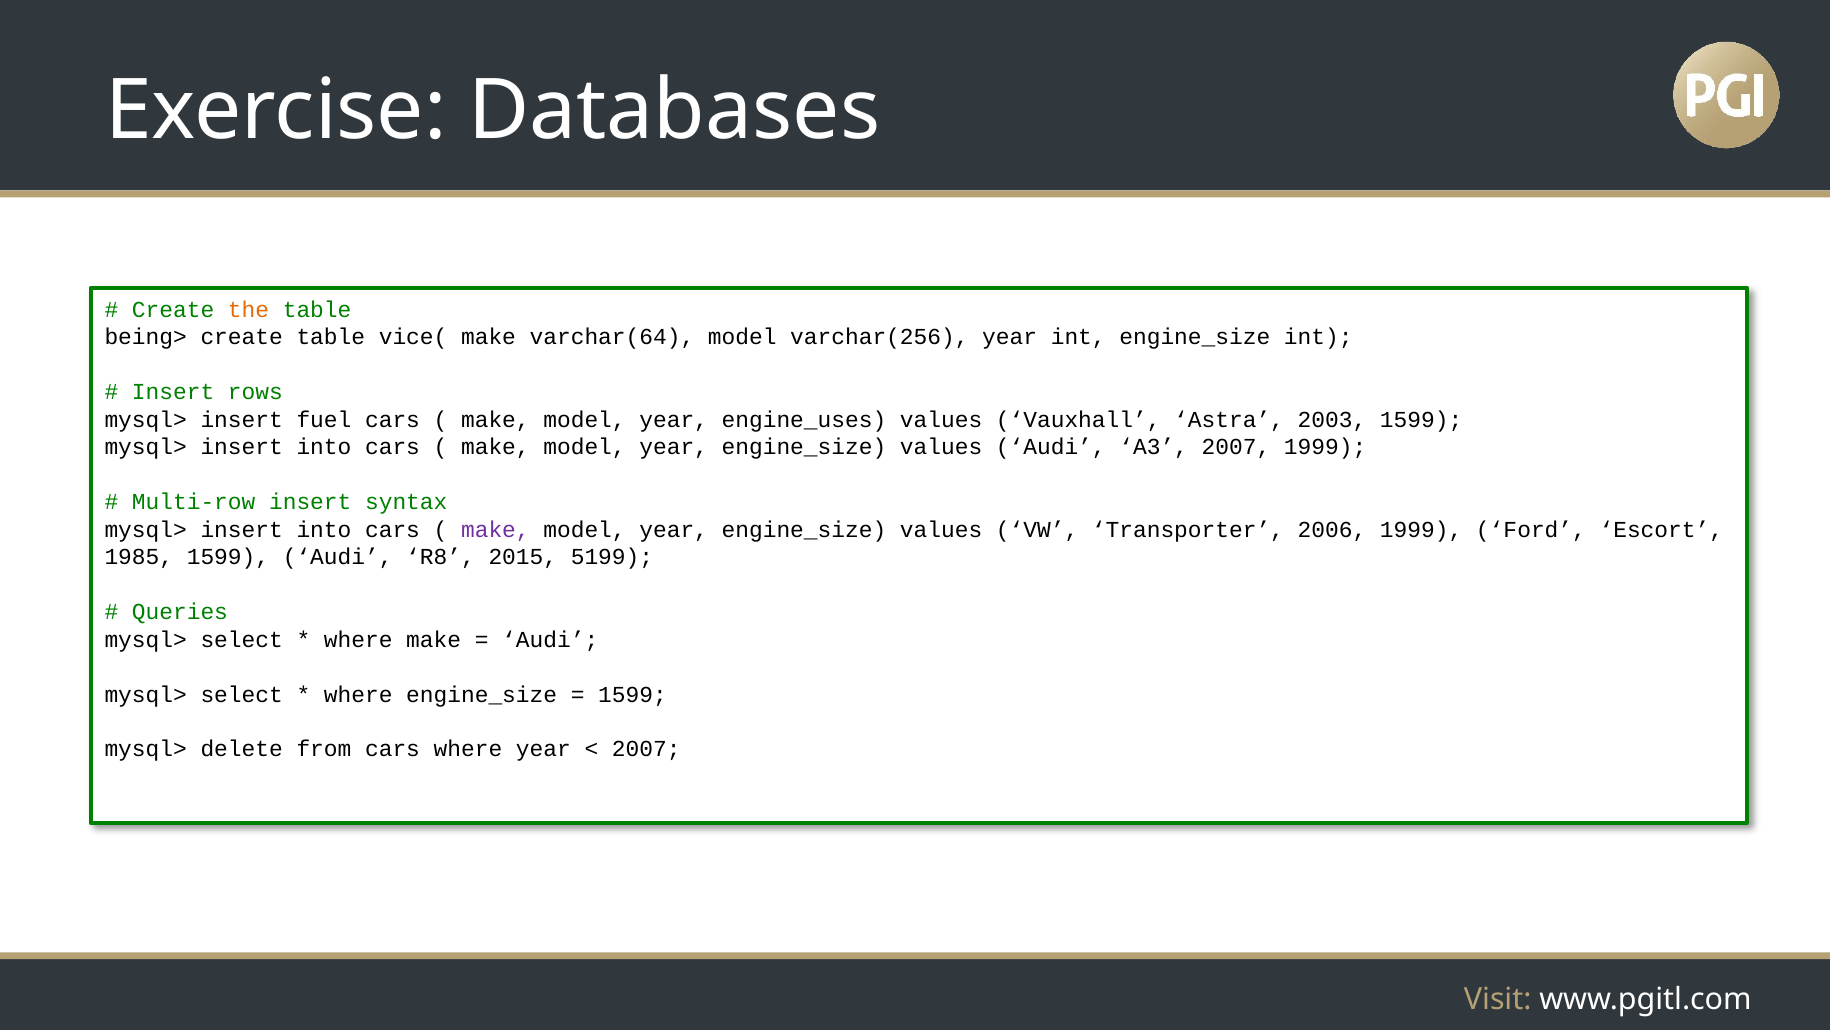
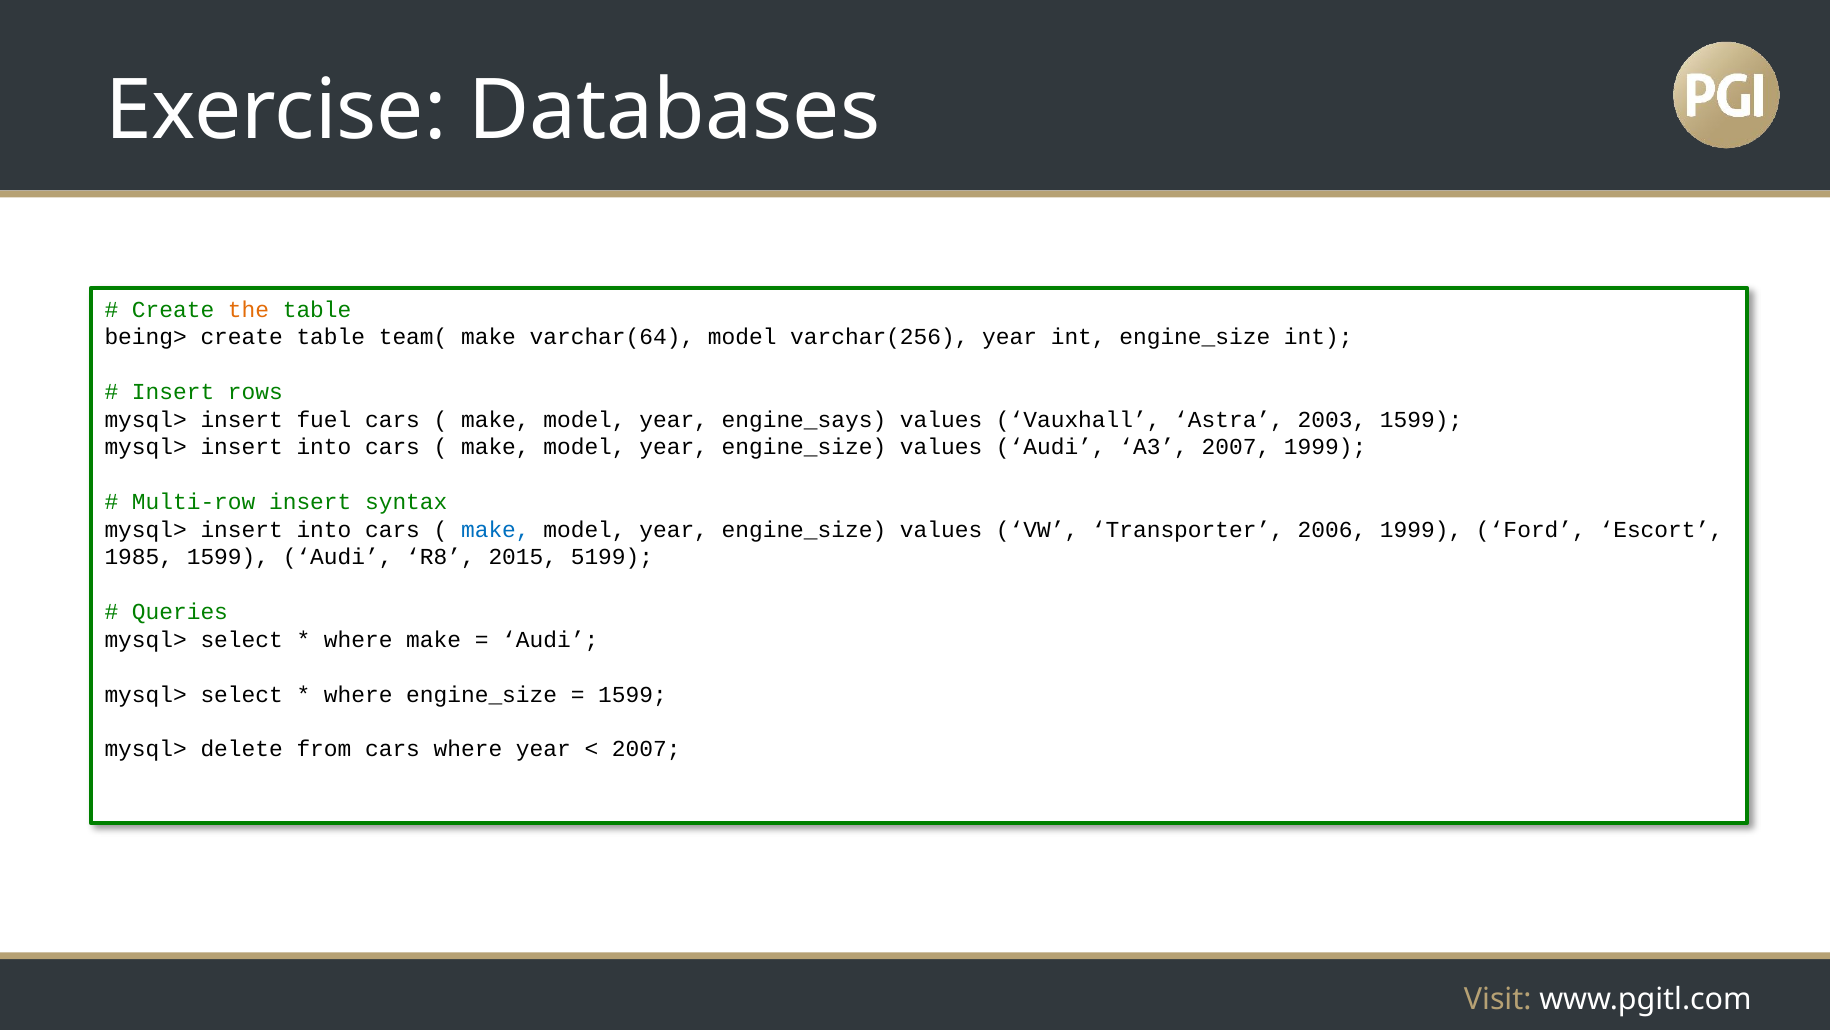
vice(: vice( -> team( (413, 337)
engine_uses: engine_uses -> engine_says (804, 420)
make colour: purple -> blue (495, 529)
